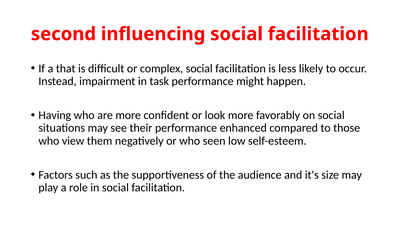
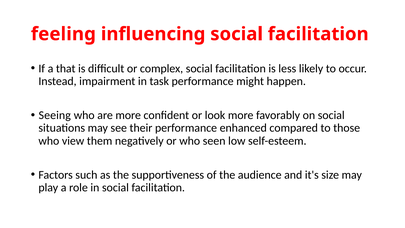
second: second -> feeling (63, 34)
Having: Having -> Seeing (55, 115)
